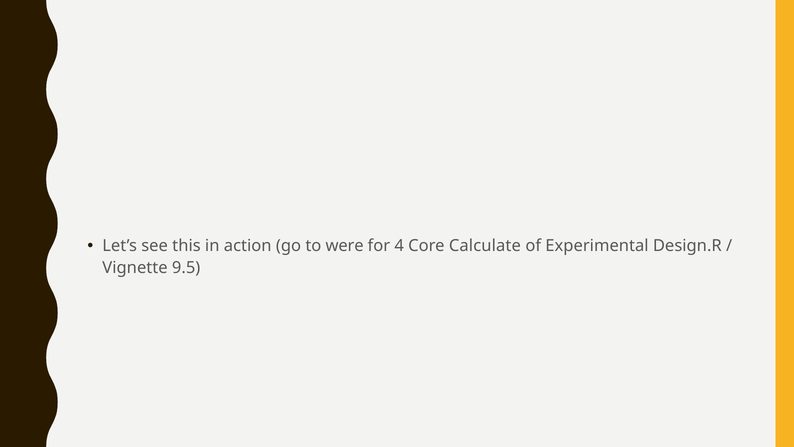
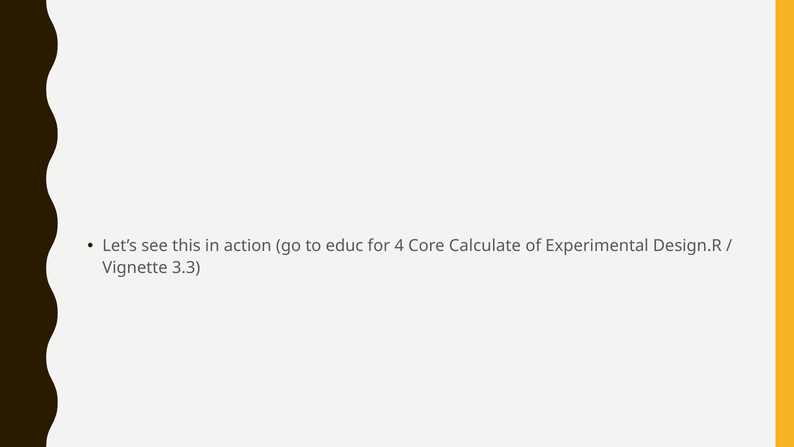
were: were -> educ (345, 246)
9.5: 9.5 -> 3.3 (186, 268)
